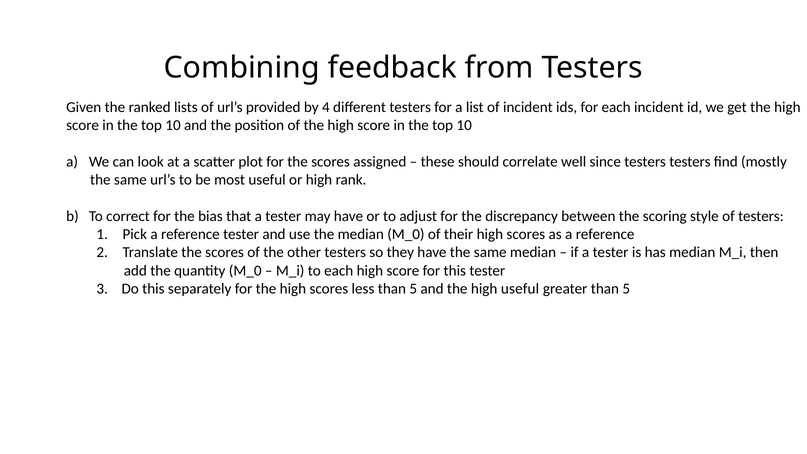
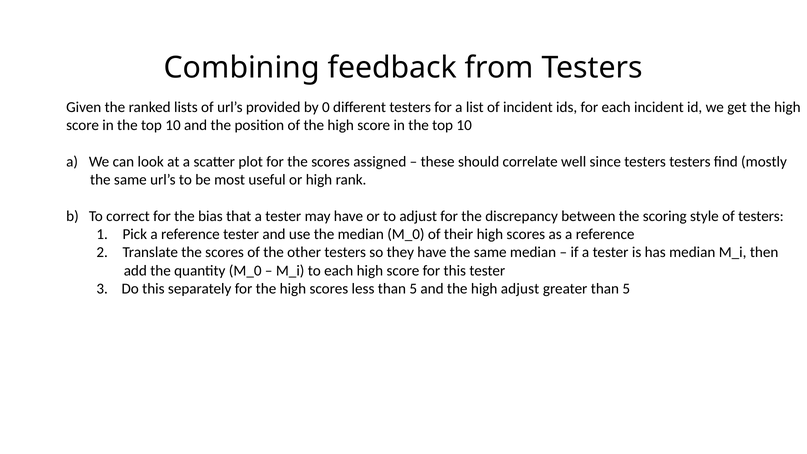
4: 4 -> 0 (326, 107)
high useful: useful -> adjust (520, 289)
